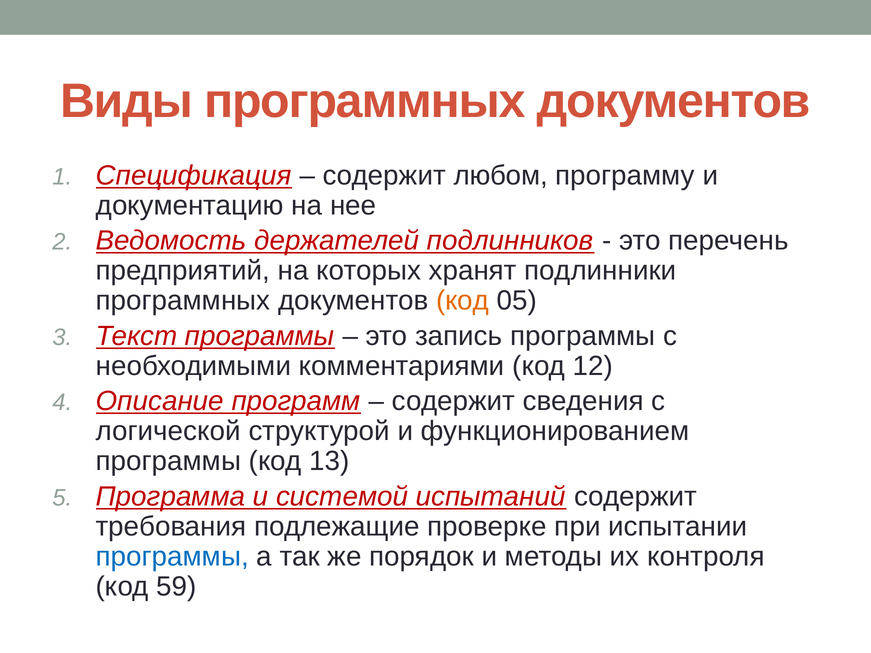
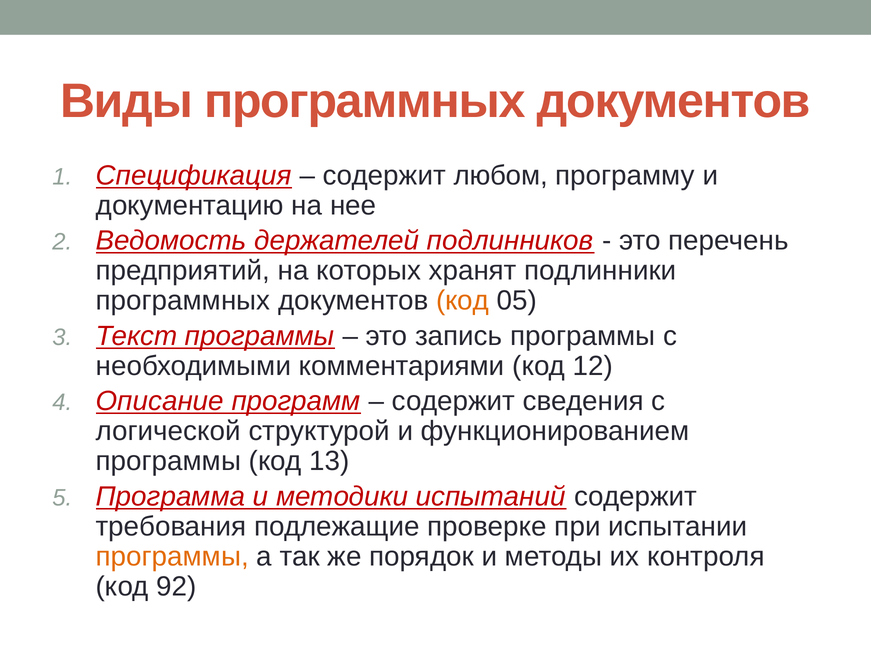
системой: системой -> методики (342, 497)
программы colour: blue -> orange (172, 557)
59: 59 -> 92 (176, 587)
